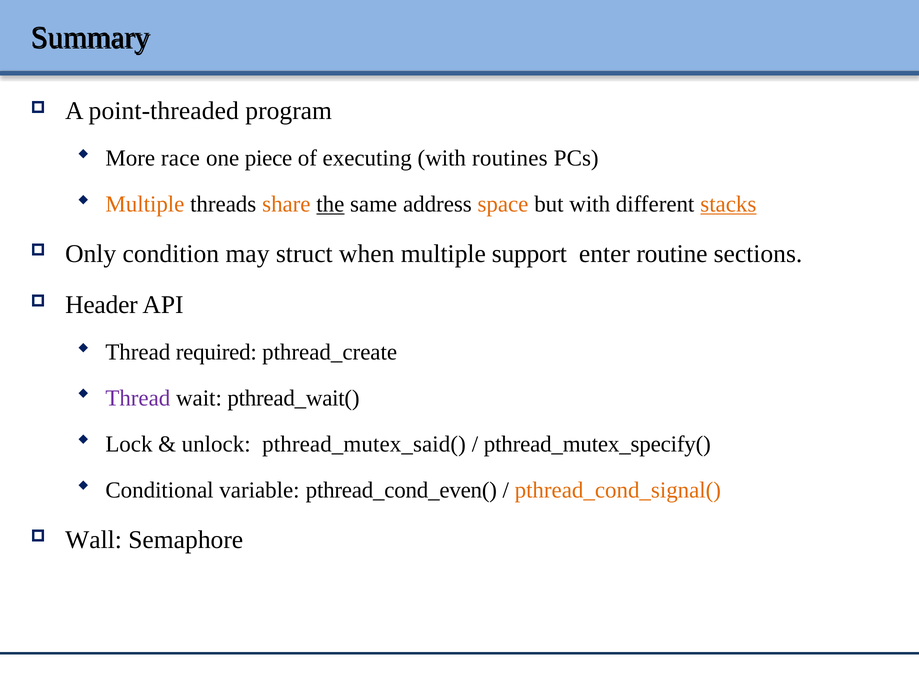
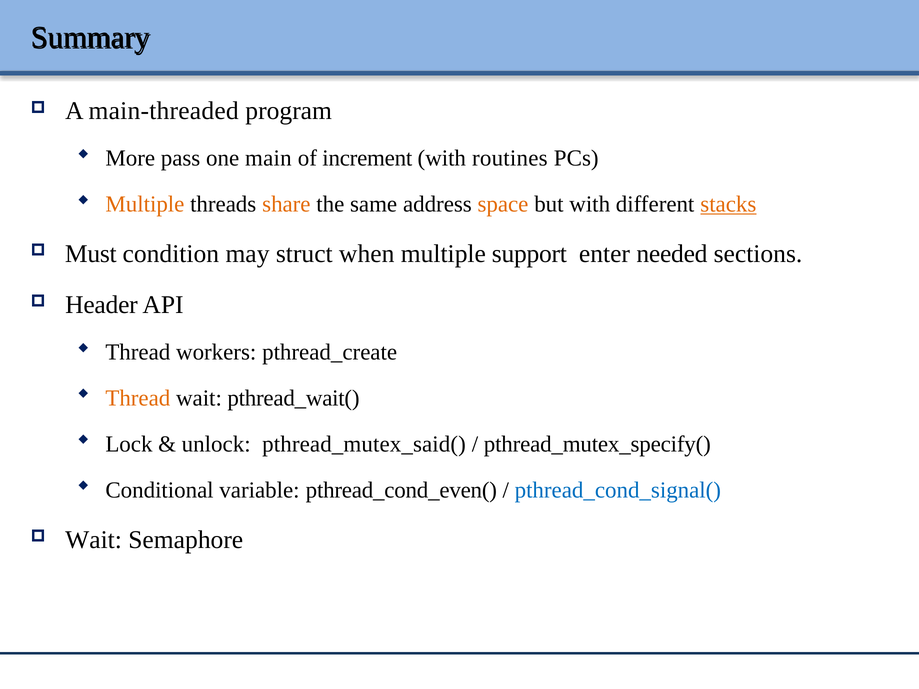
point-threaded: point-threaded -> main-threaded (164, 111)
race: race -> pass (181, 158)
piece: piece -> main (268, 158)
executing: executing -> increment (367, 158)
the underline: present -> none (330, 204)
Only: Only -> Must (91, 254)
routine: routine -> needed (672, 254)
required: required -> workers (216, 352)
Thread colour: purple -> orange (138, 398)
pthread_cond_signal( colour: orange -> blue (618, 490)
Wall: Wall -> Wait (94, 540)
